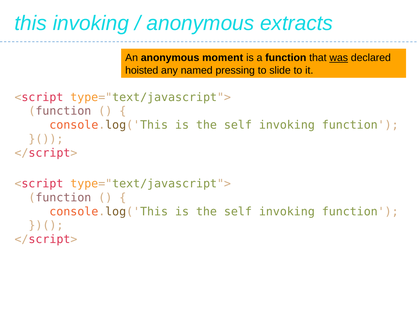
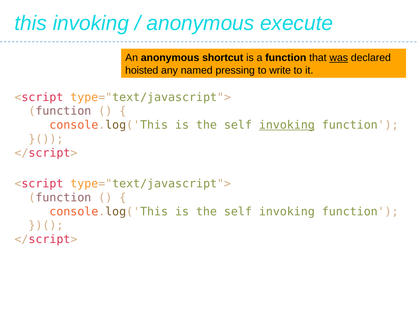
extracts: extracts -> execute (297, 23)
moment: moment -> shortcut (223, 58)
slide: slide -> write (280, 70)
invoking underline: none -> present (287, 125)
